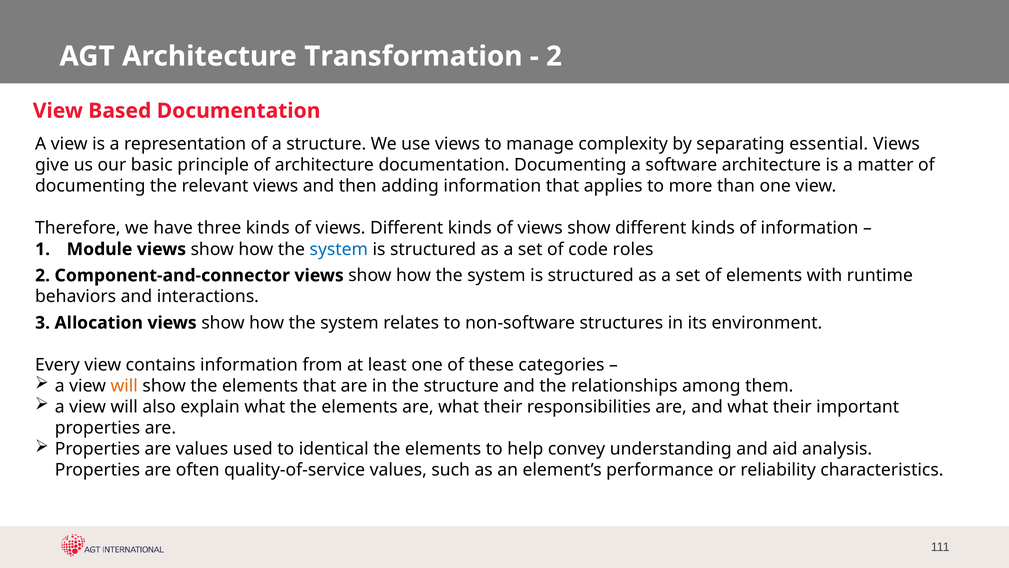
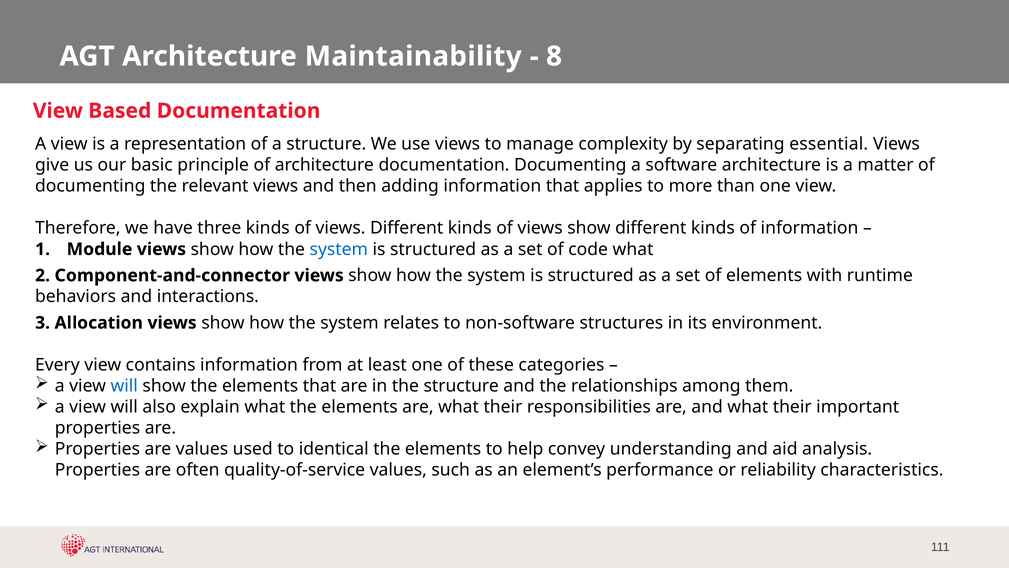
Transformation: Transformation -> Maintainability (413, 56)
2: 2 -> 8 (554, 56)
code roles: roles -> what (633, 249)
will colour: orange -> blue (124, 386)
